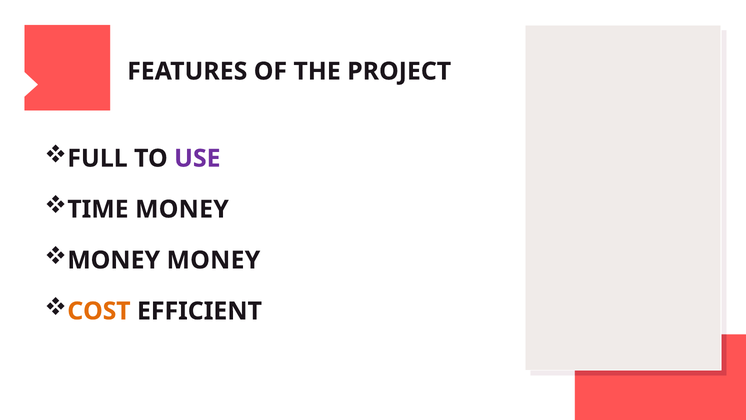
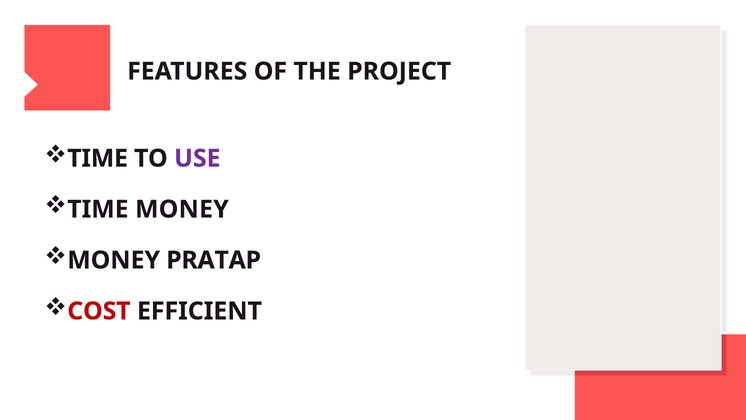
FULL: FULL -> TIME (98, 158)
MONEY MONEY: MONEY -> PRATAP (214, 260)
COST colour: orange -> red (99, 311)
